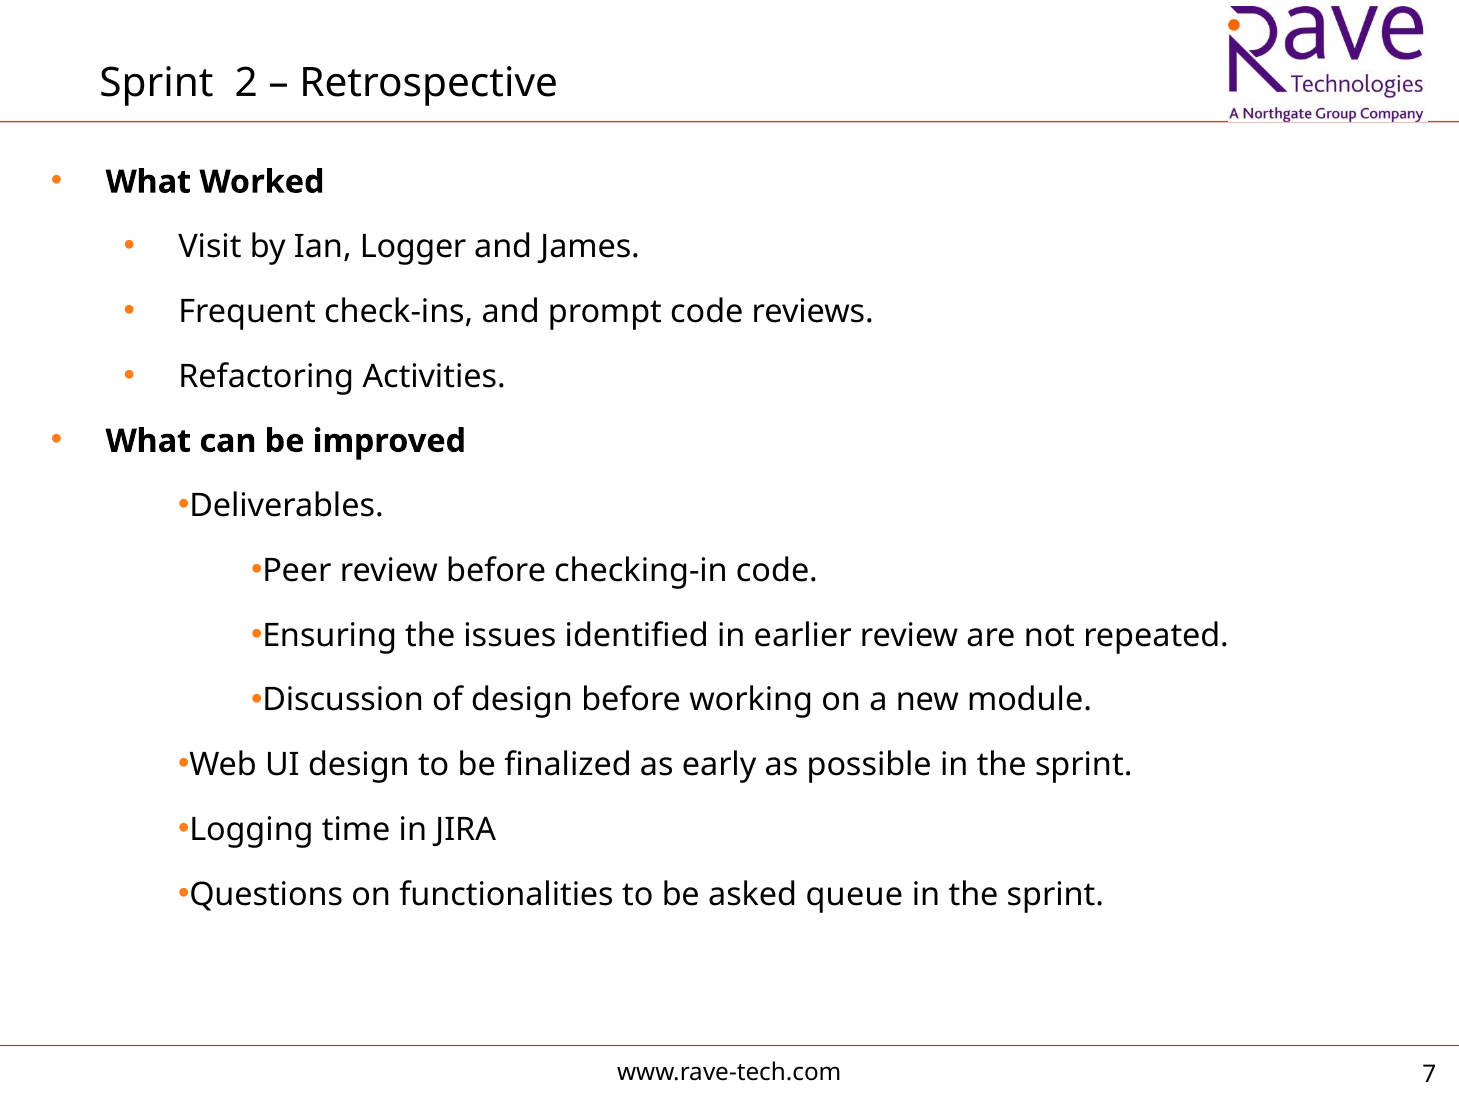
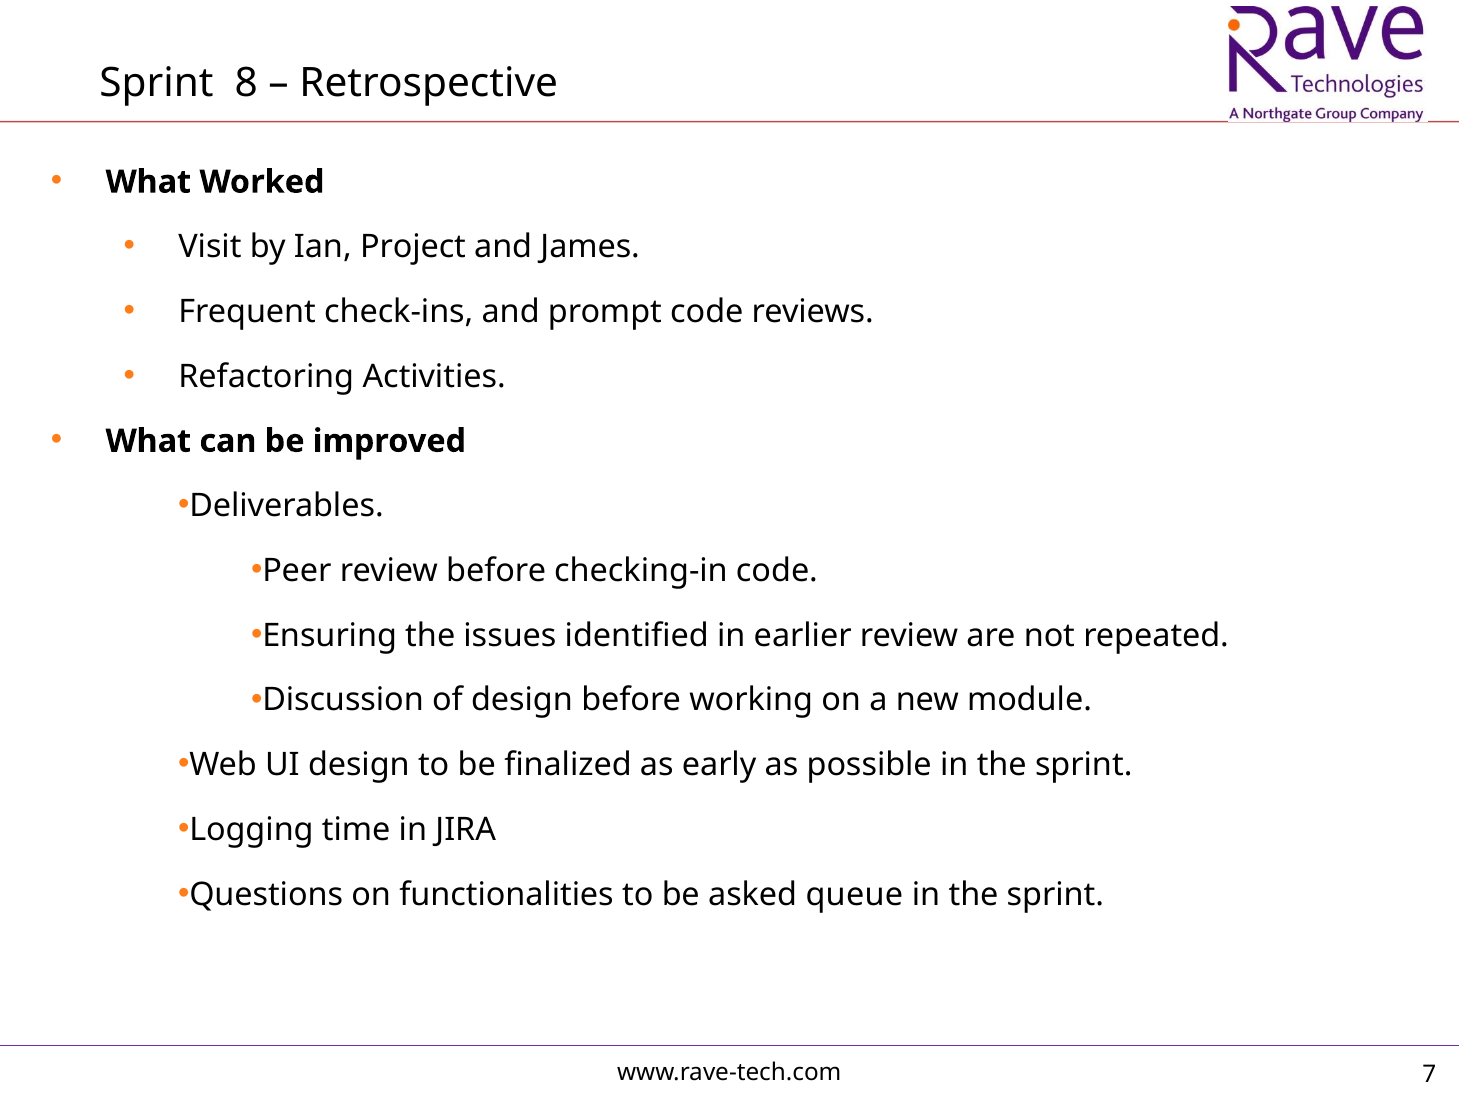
2: 2 -> 8 (246, 83)
Logger: Logger -> Project (413, 247)
